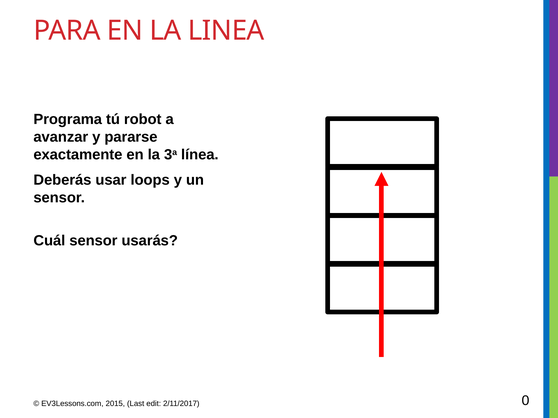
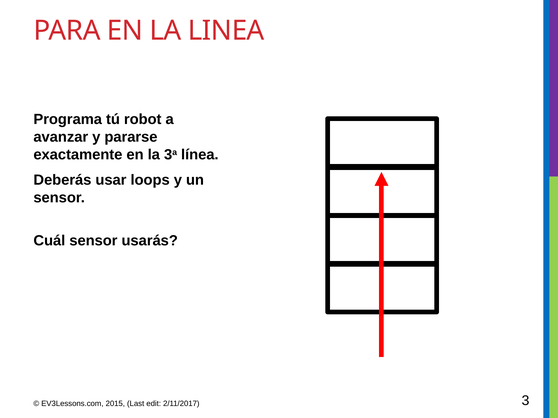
0: 0 -> 3 (525, 401)
